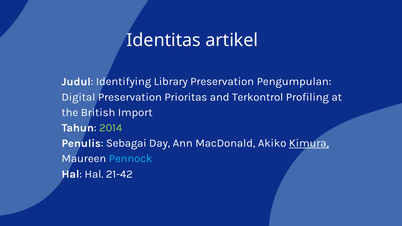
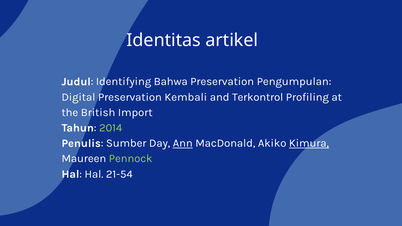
Library: Library -> Bahwa (171, 82)
Prioritas: Prioritas -> Kembali (186, 97)
Sebagai: Sebagai -> Sumber (126, 143)
Ann underline: none -> present (183, 143)
Pennock colour: light blue -> light green (131, 159)
21-42: 21-42 -> 21-54 (119, 174)
